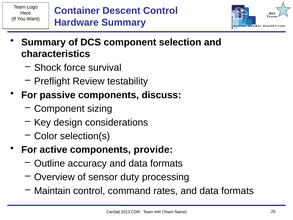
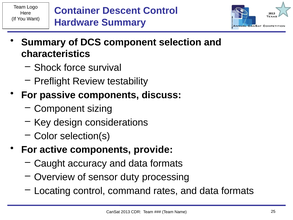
Outline: Outline -> Caught (50, 163)
Maintain: Maintain -> Locating (52, 191)
